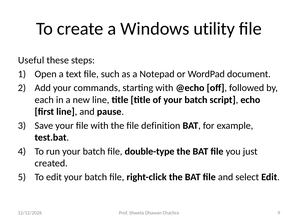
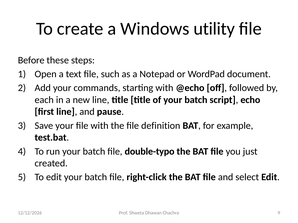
Useful: Useful -> Before (31, 60)
double-type: double-type -> double-typo (150, 152)
